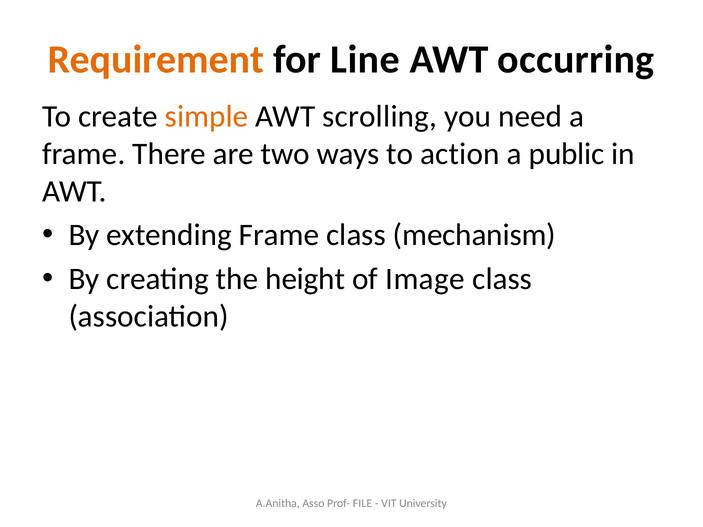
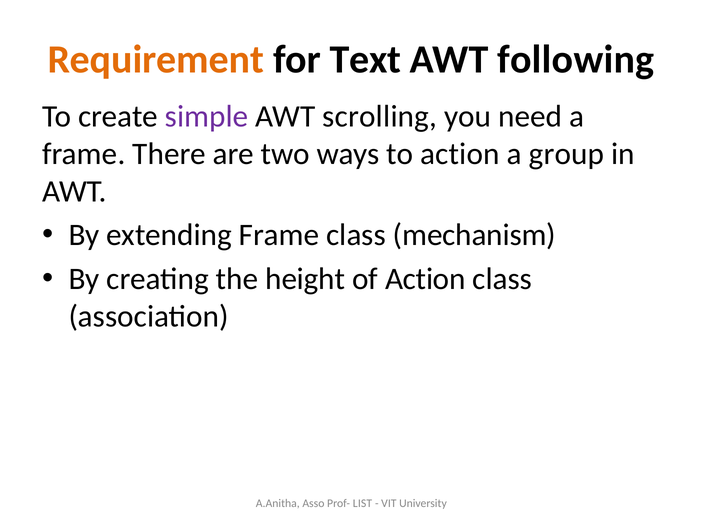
Line: Line -> Text (365, 59)
occurring: occurring -> following (576, 59)
simple colour: orange -> purple (207, 116)
public: public -> group (567, 154)
of Image: Image -> Action (425, 279)
FILE: FILE -> LIST (362, 503)
